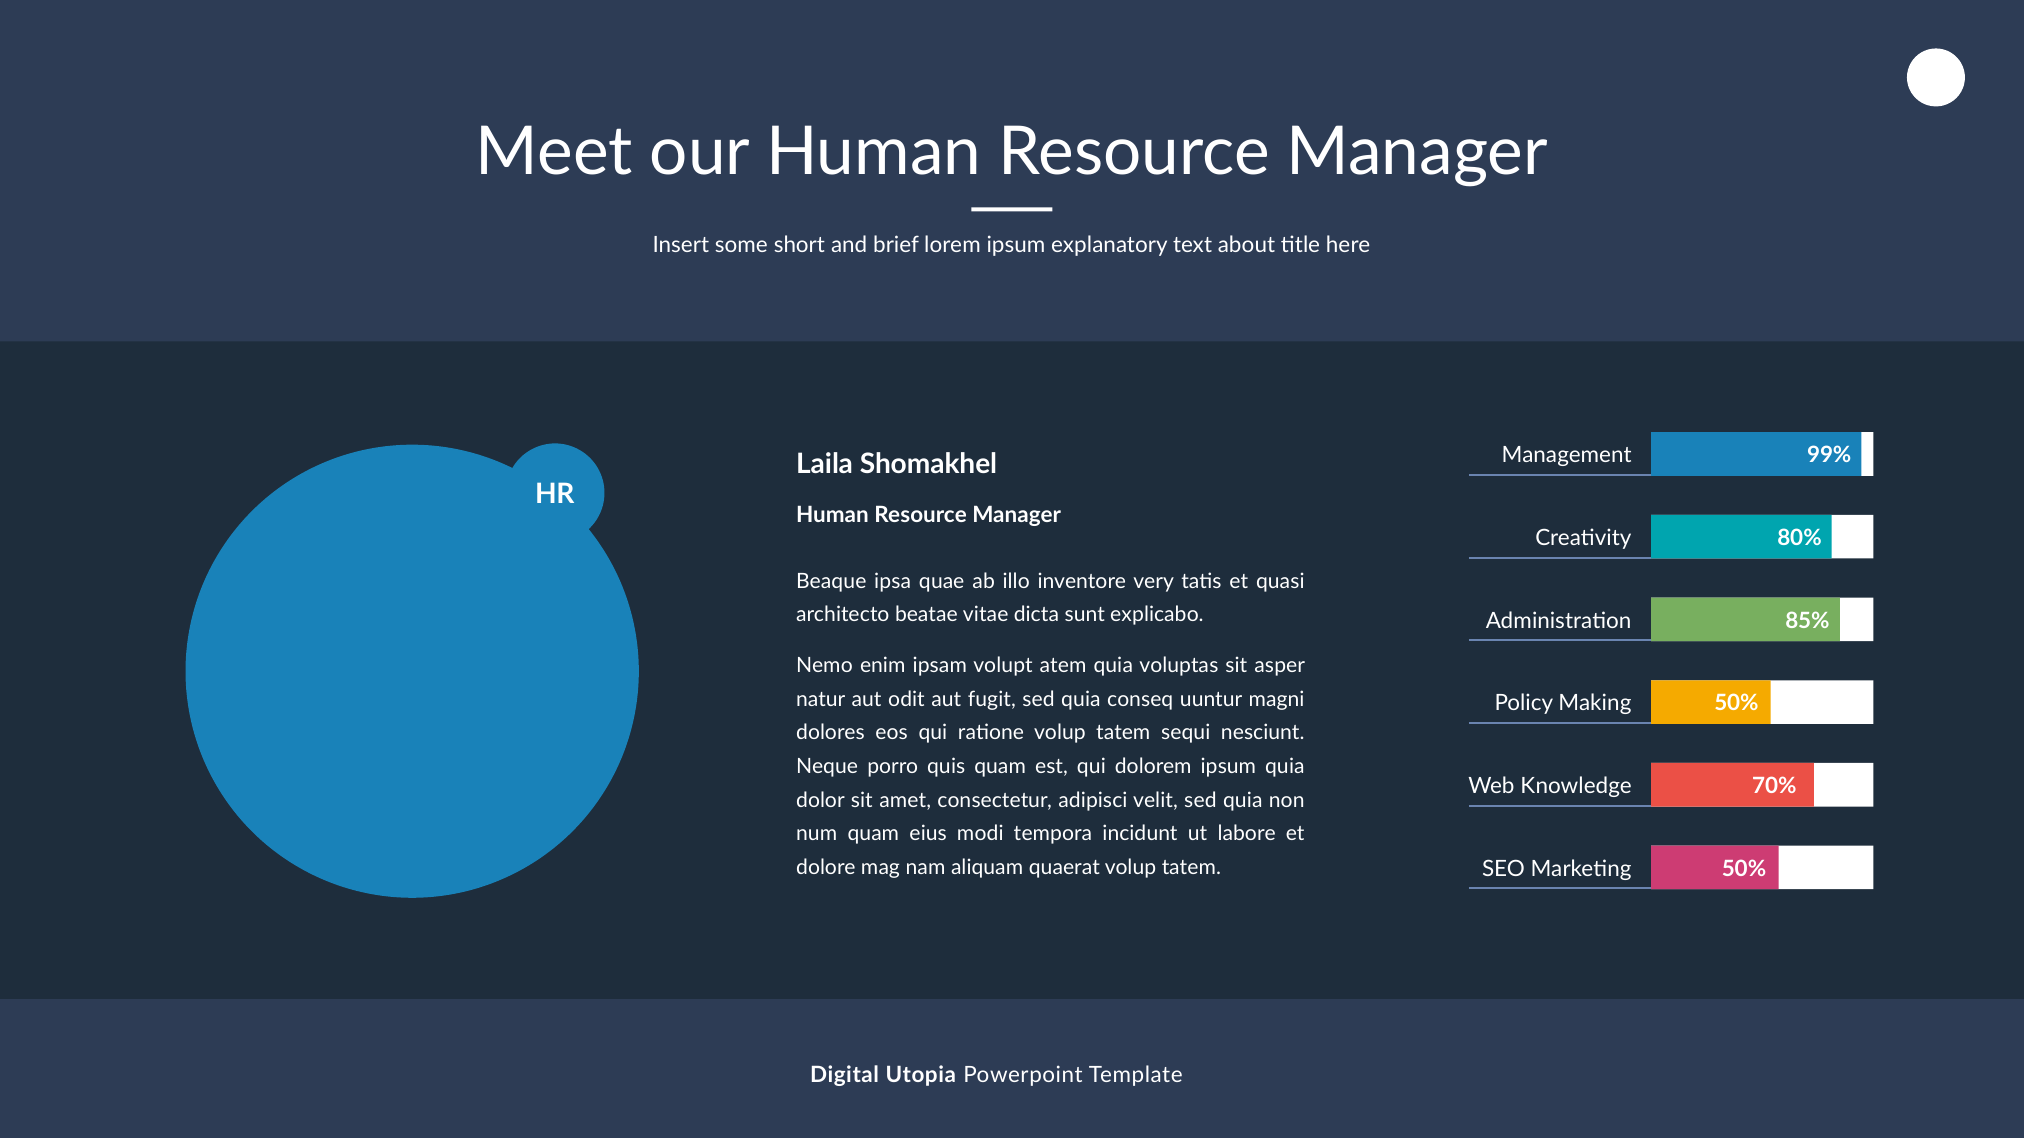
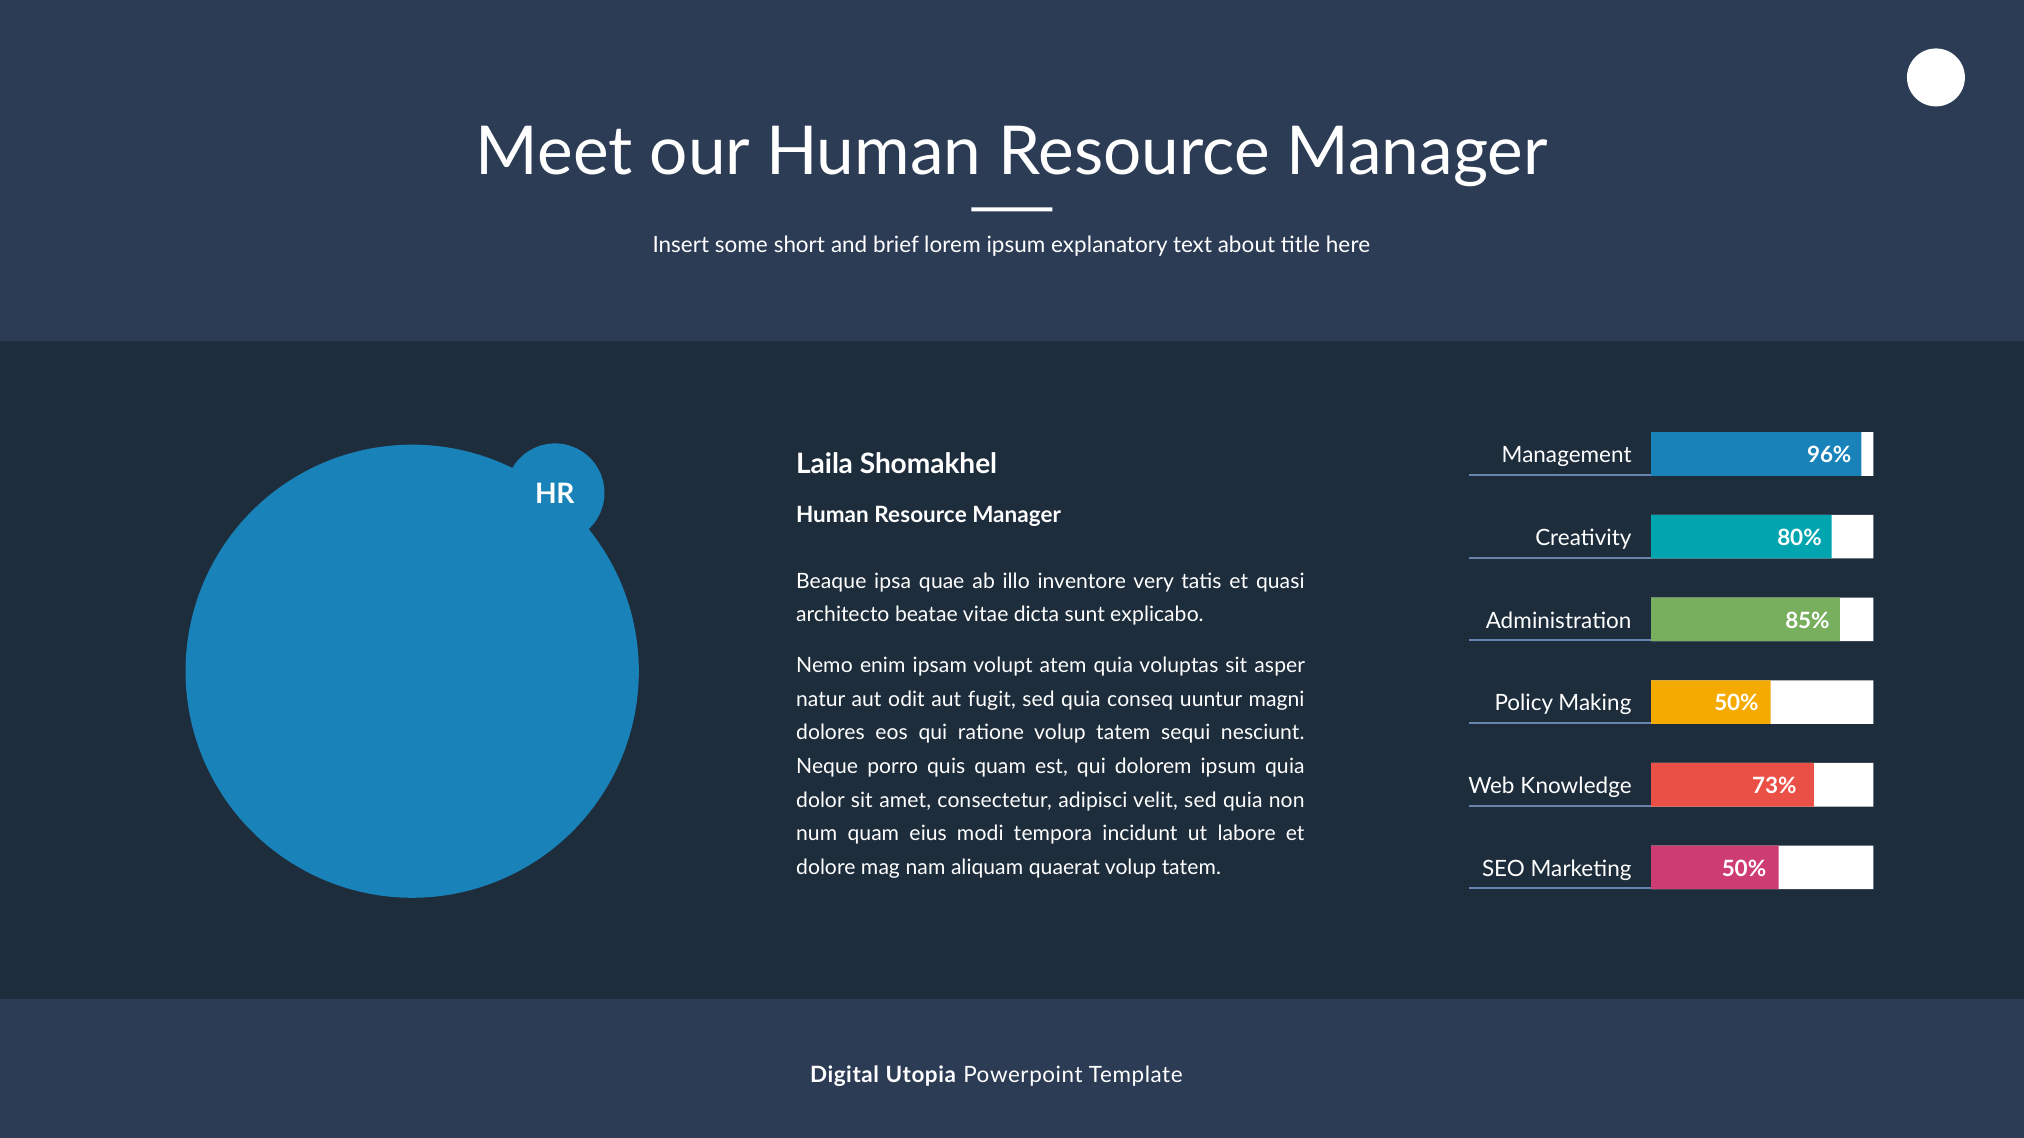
99%: 99% -> 96% (1829, 456)
70%: 70% -> 73% (1774, 787)
